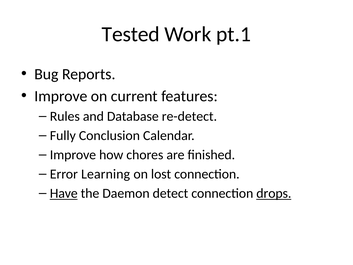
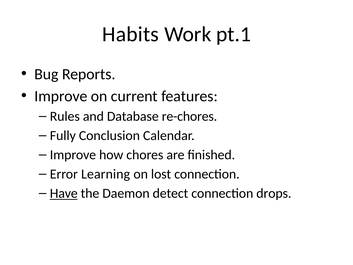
Tested: Tested -> Habits (130, 34)
re-detect: re-detect -> re-chores (189, 116)
drops underline: present -> none (274, 193)
